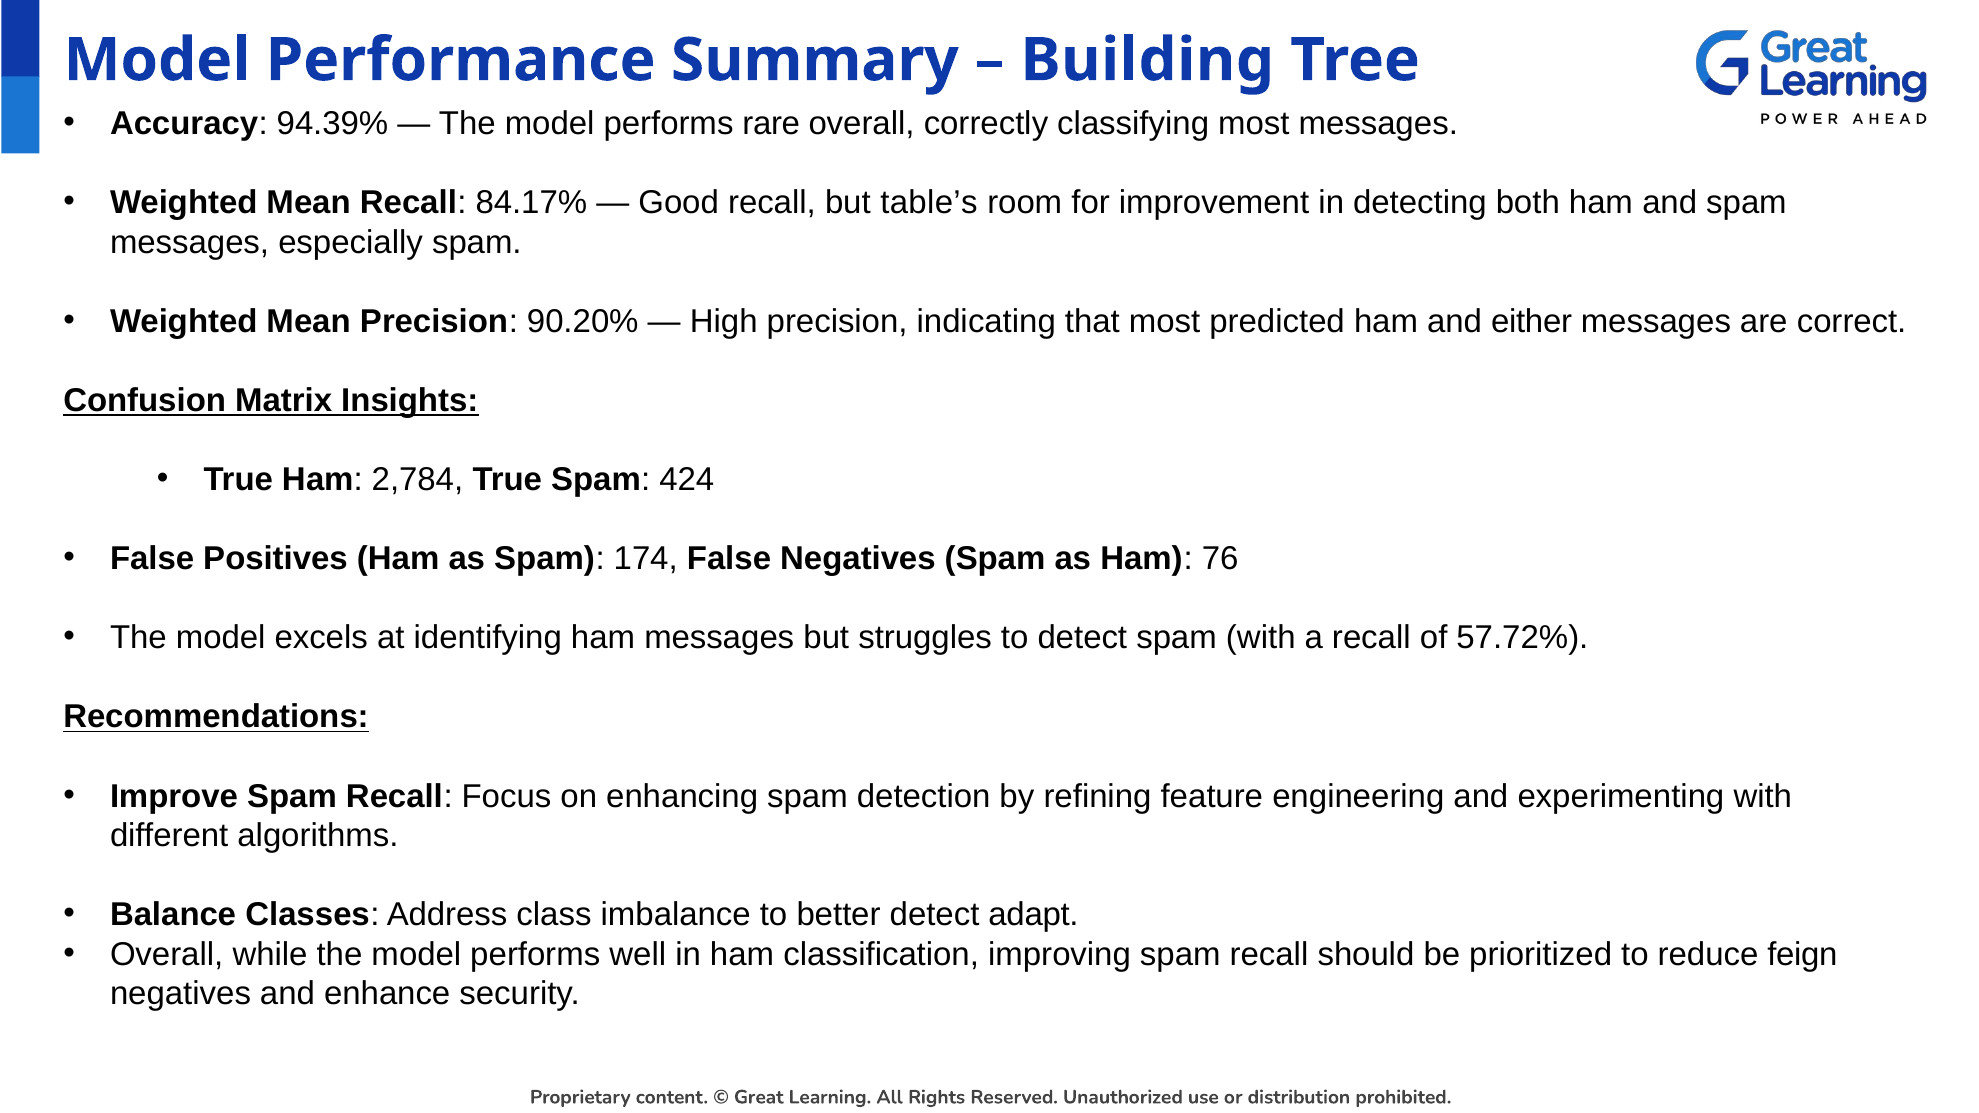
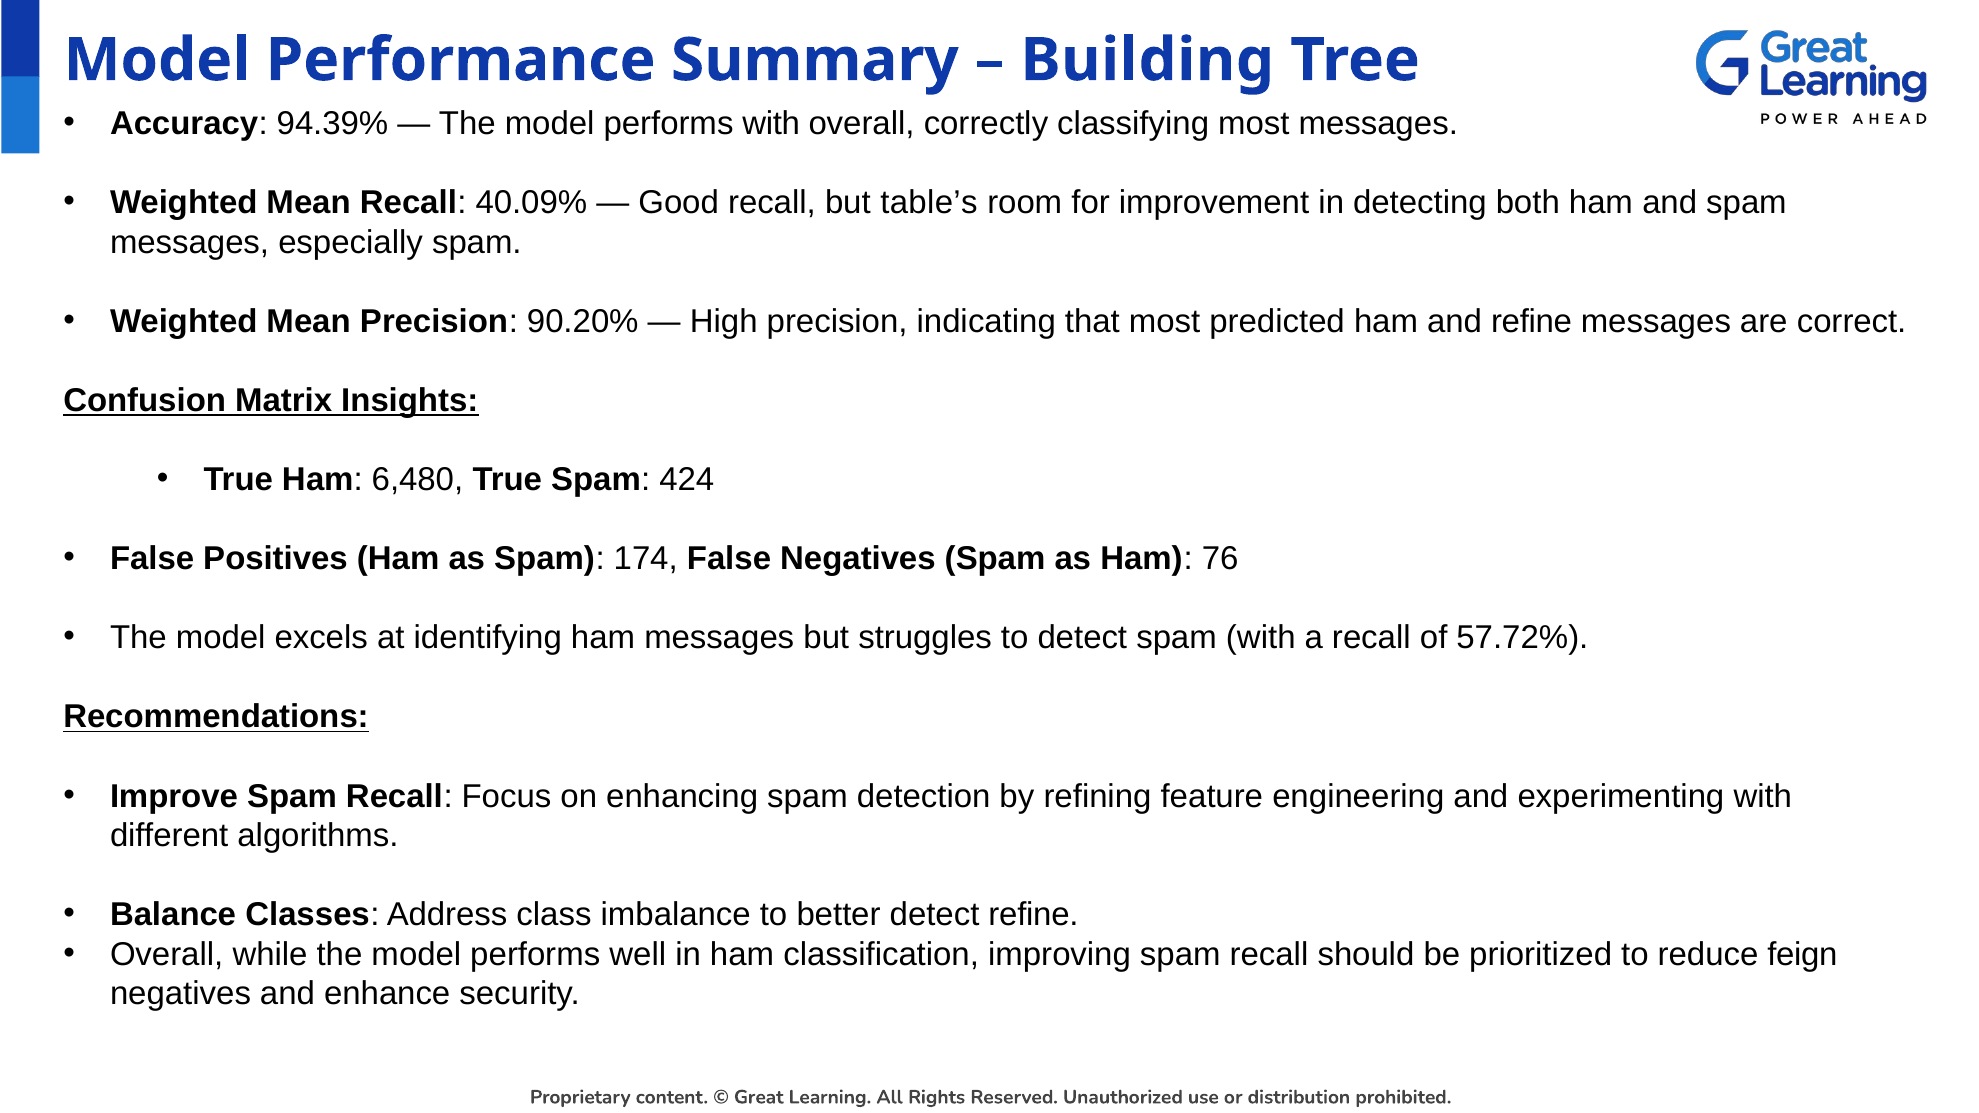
performs rare: rare -> with (771, 123)
84.17%: 84.17% -> 40.09% (531, 203)
and either: either -> refine (1532, 321)
2,784: 2,784 -> 6,480 (417, 480)
detect adapt: adapt -> refine (1033, 915)
